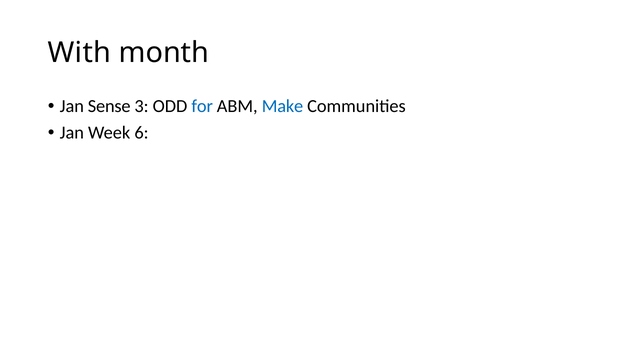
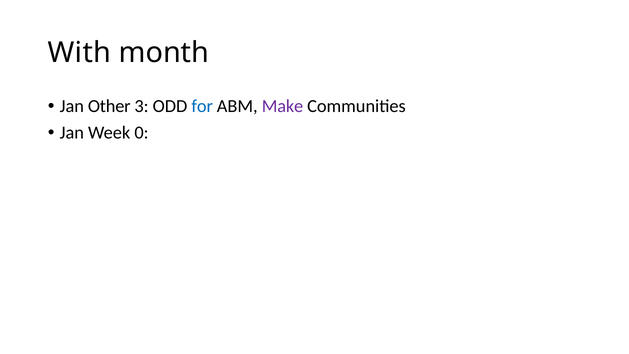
Sense: Sense -> Other (109, 106)
Make colour: blue -> purple (283, 106)
6: 6 -> 0 (142, 133)
